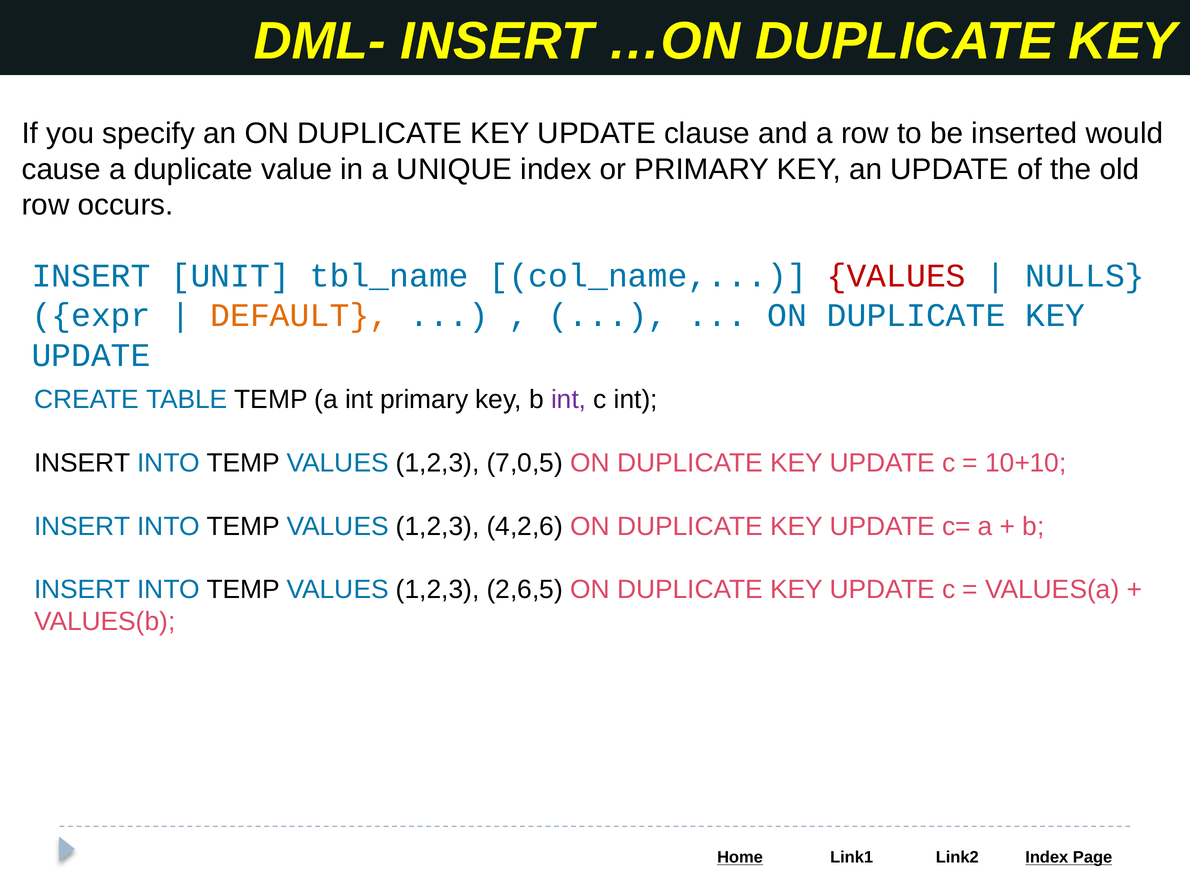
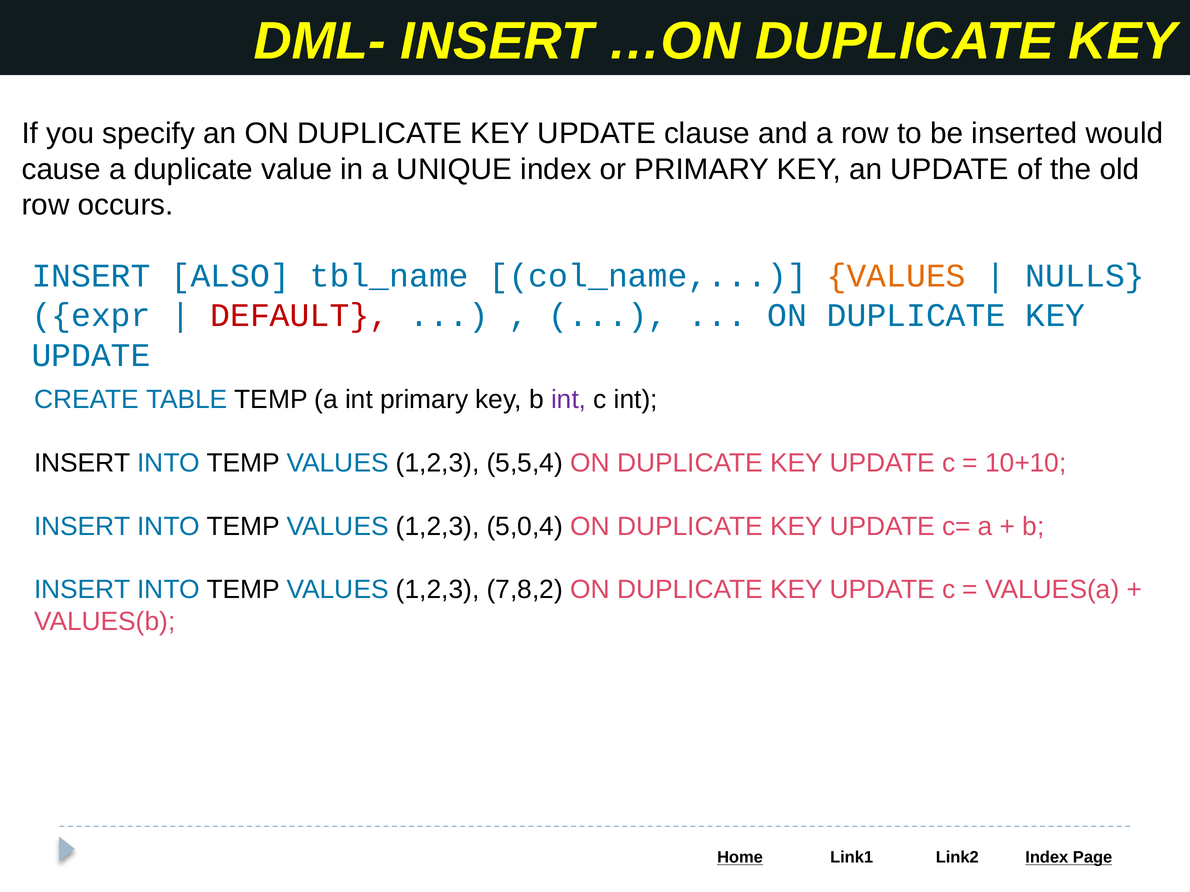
UNIT: UNIT -> ALSO (230, 276)
VALUES colour: red -> orange (896, 276)
DEFAULT colour: orange -> red (300, 316)
7,0,5: 7,0,5 -> 5,5,4 (525, 463)
4,2,6: 4,2,6 -> 5,0,4 (525, 527)
2,6,5: 2,6,5 -> 7,8,2 (525, 590)
